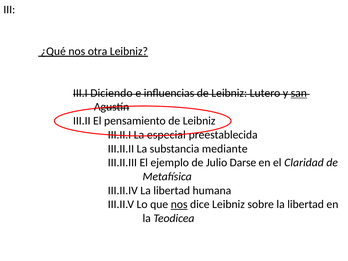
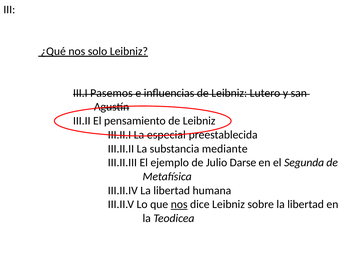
otra: otra -> solo (98, 51)
Diciendo: Diciendo -> Pasemos (111, 93)
san underline: present -> none (299, 93)
Claridad: Claridad -> Segunda (304, 163)
